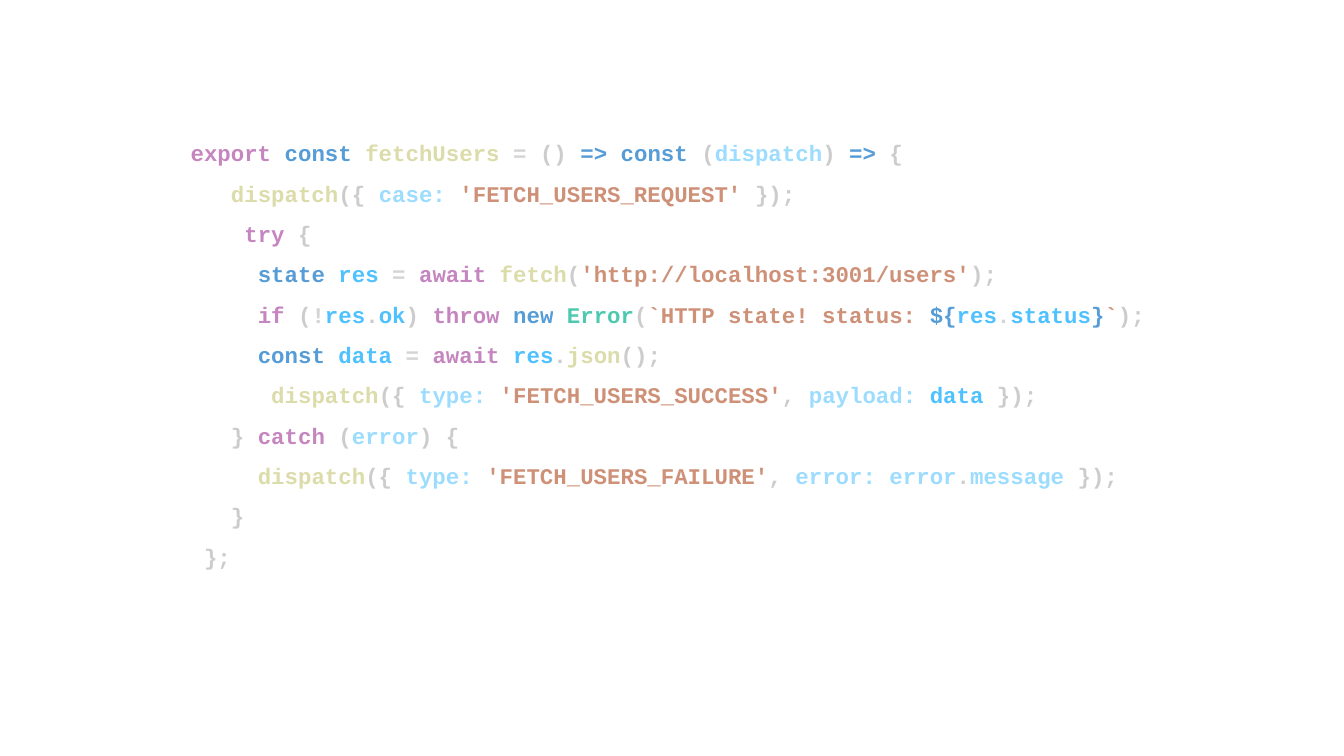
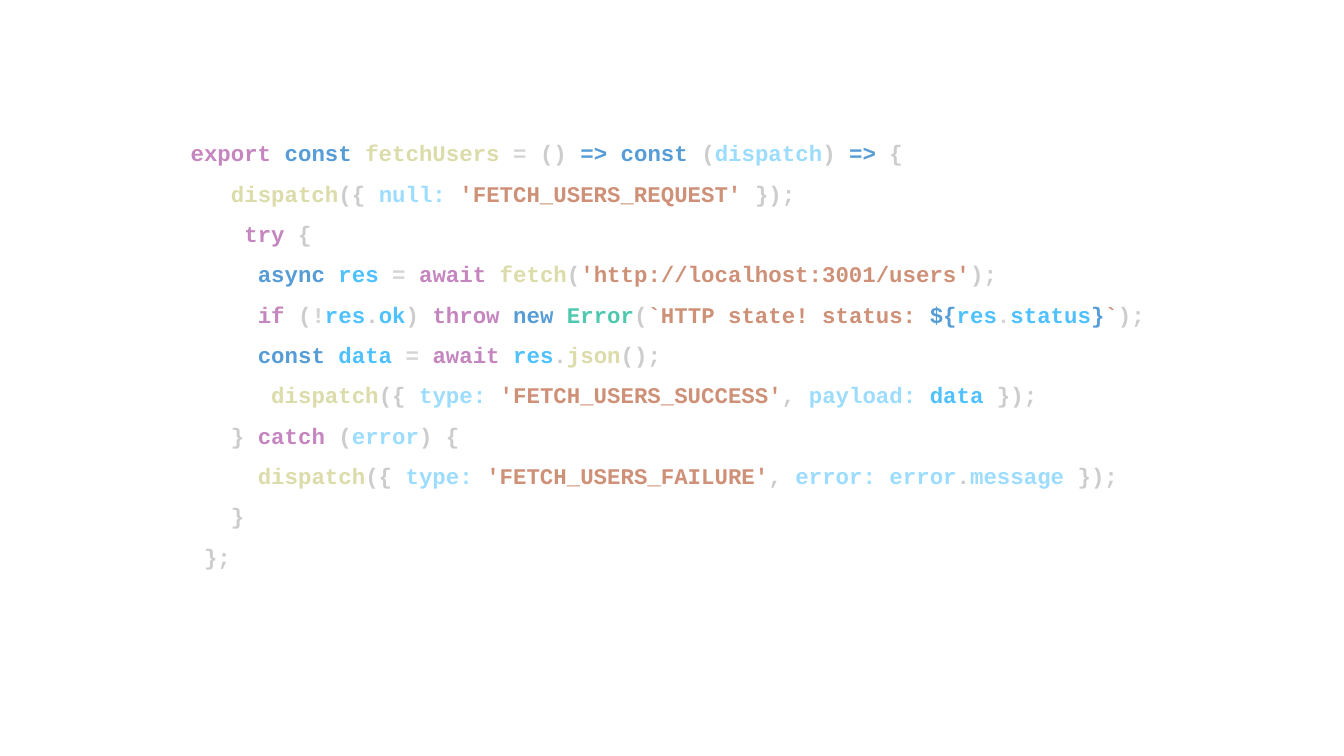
case: case -> null (412, 195)
state: state -> async (291, 275)
